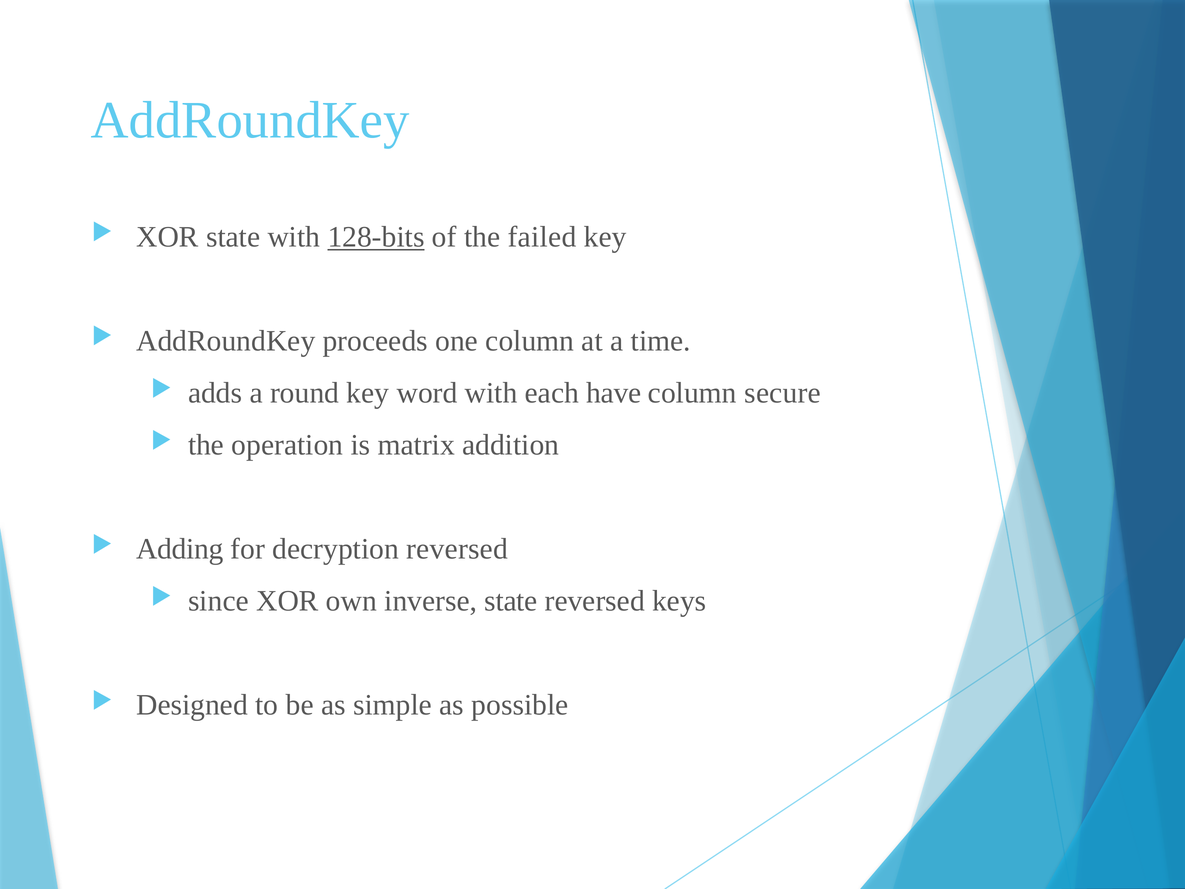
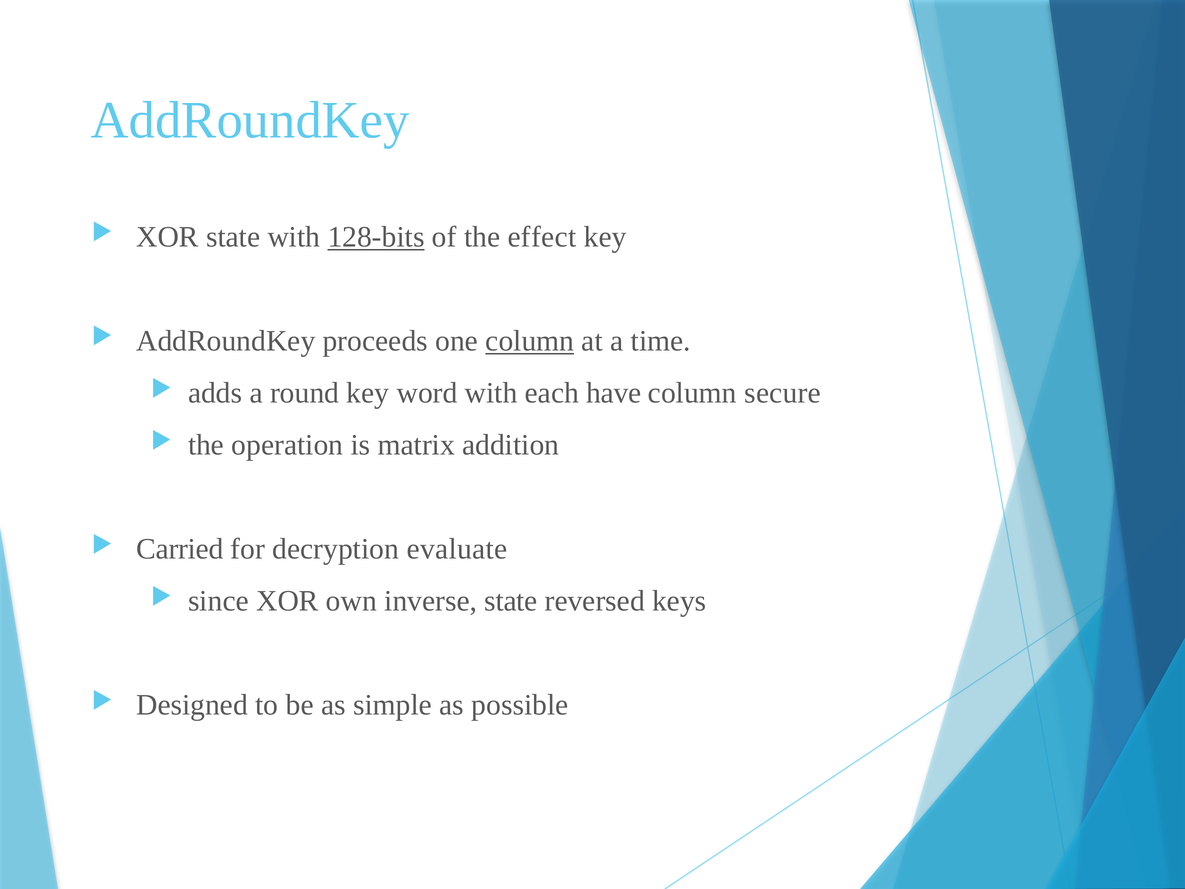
failed: failed -> effect (542, 237)
column underline: none -> present (530, 341)
Adding: Adding -> Carried (180, 549)
decryption reversed: reversed -> evaluate (457, 549)
